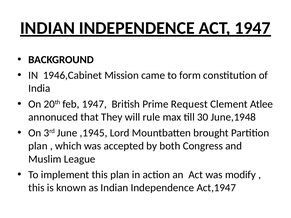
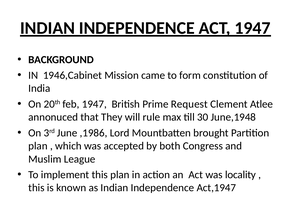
,1945: ,1945 -> ,1986 (94, 133)
modify: modify -> locality (240, 175)
